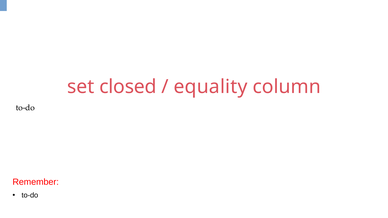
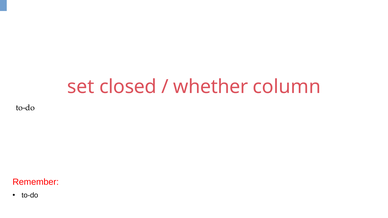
equality: equality -> whether (211, 87)
